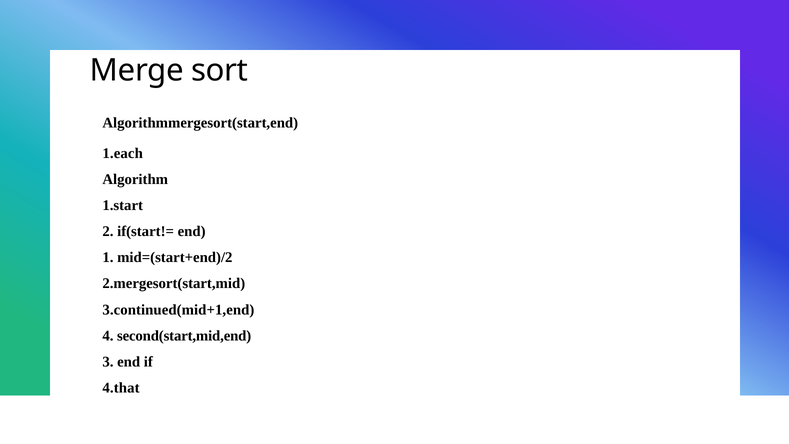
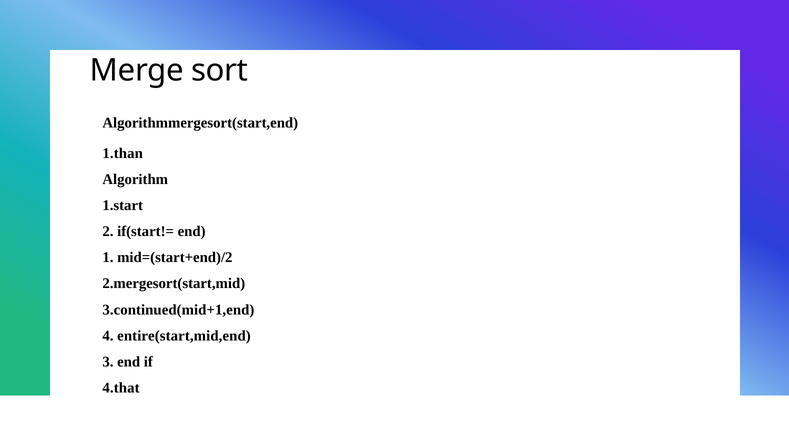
1.each: 1.each -> 1.than (123, 153)
second(start,mid,end: second(start,mid,end -> entire(start,mid,end (184, 336)
